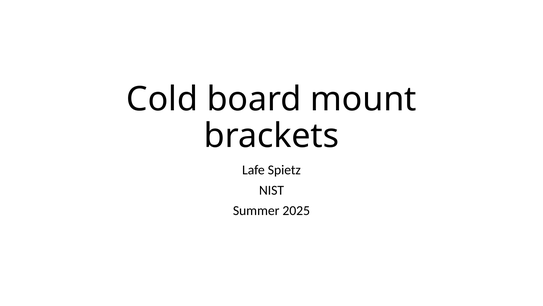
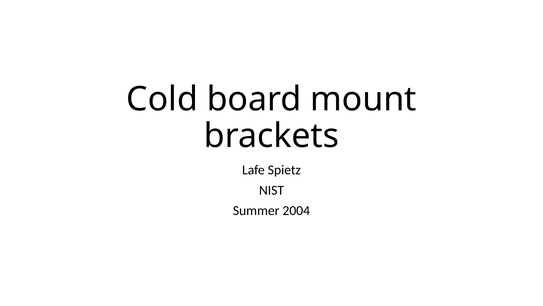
2025: 2025 -> 2004 (296, 210)
